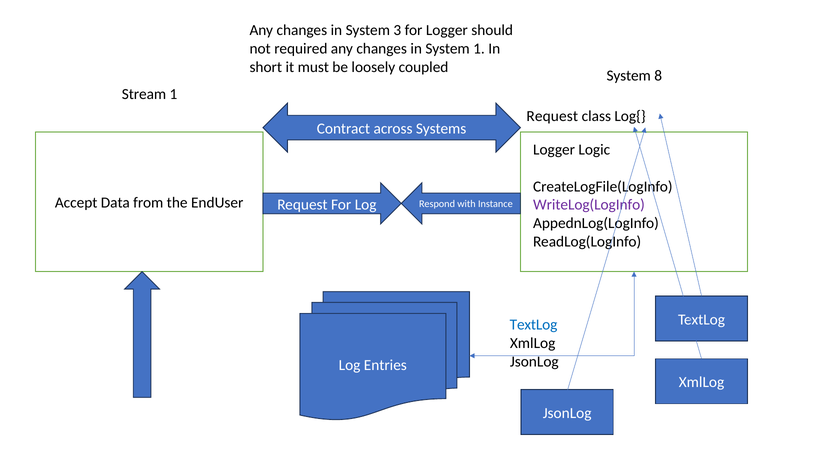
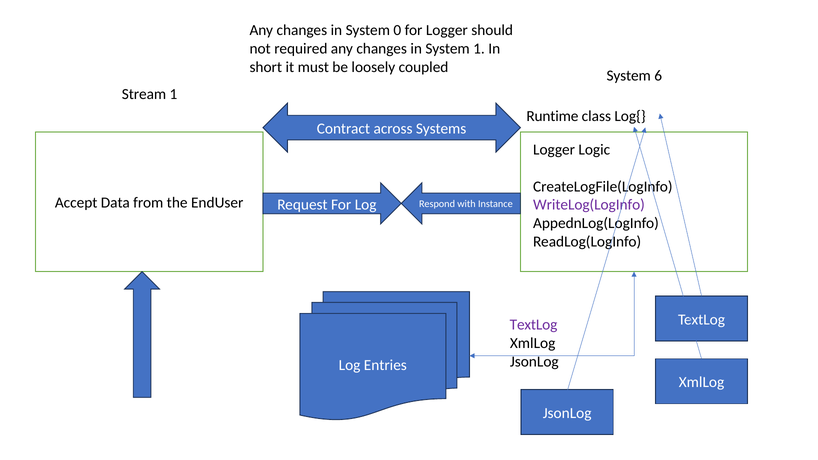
3: 3 -> 0 (397, 30)
8: 8 -> 6 (658, 76)
Request: Request -> Runtime (552, 116)
TextLog colour: blue -> purple (534, 325)
